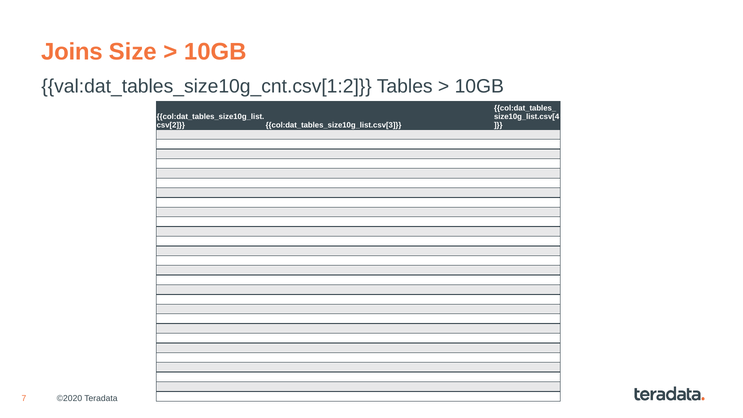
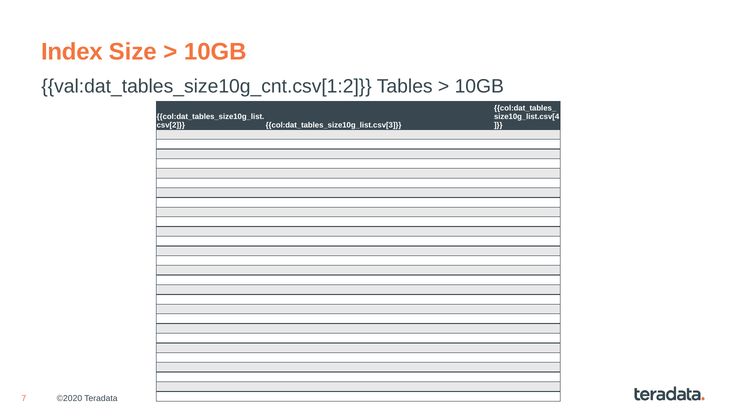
Joins: Joins -> Index (72, 52)
